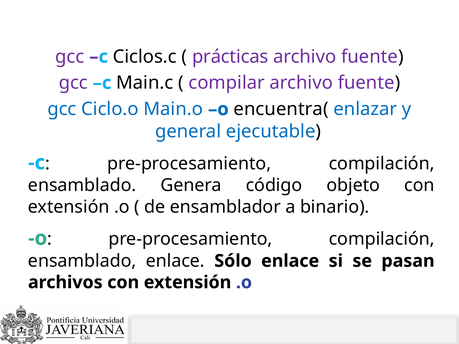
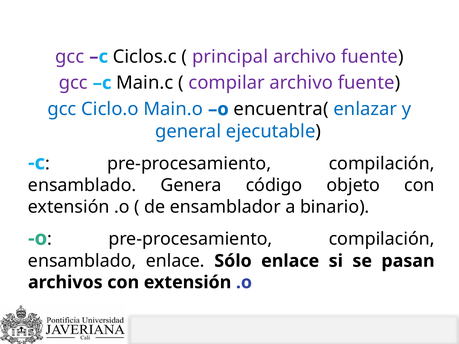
prácticas: prácticas -> principal (230, 57)
